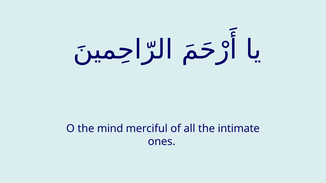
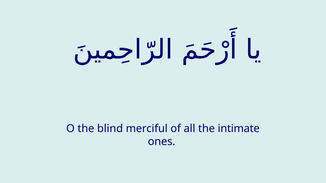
mind: mind -> blind (110, 129)
